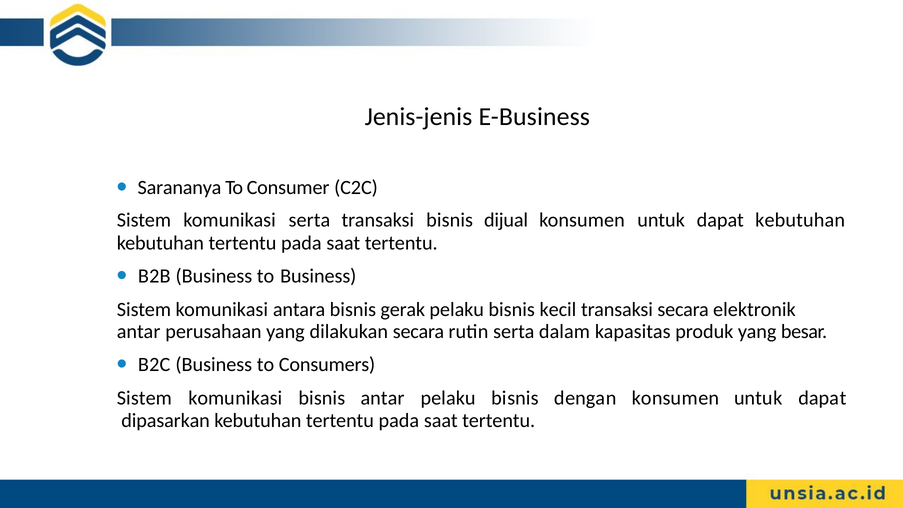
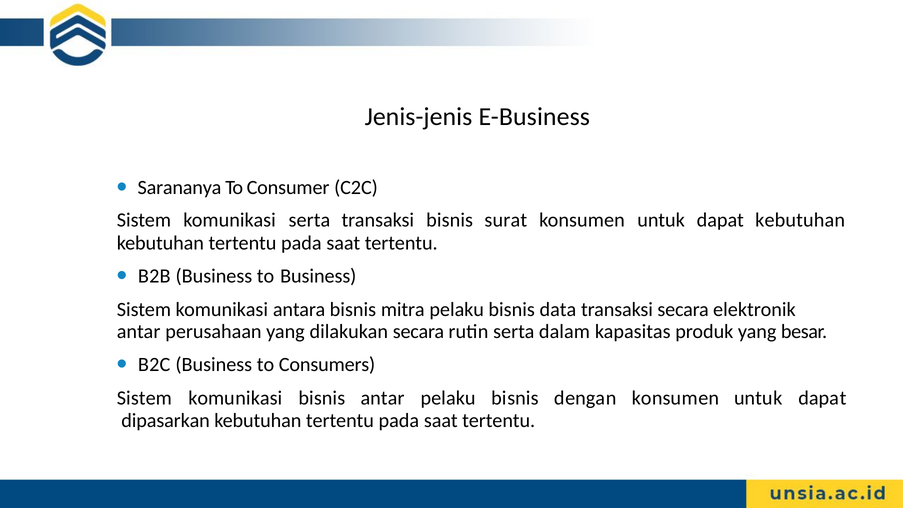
dijual: dijual -> surat (506, 220)
gerak: gerak -> mitra (403, 310)
kecil: kecil -> data (558, 310)
